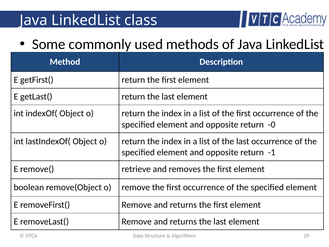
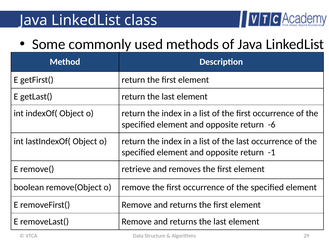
-0: -0 -> -6 (272, 124)
